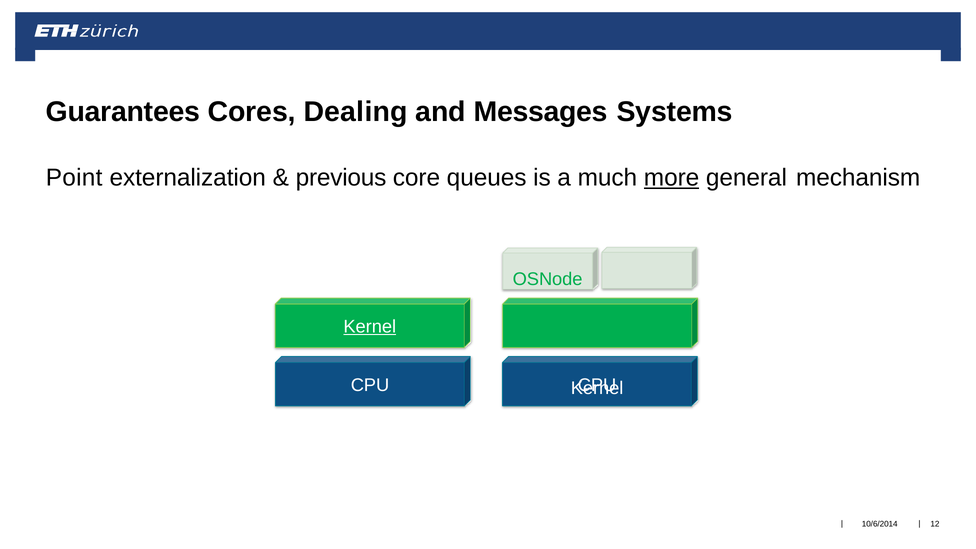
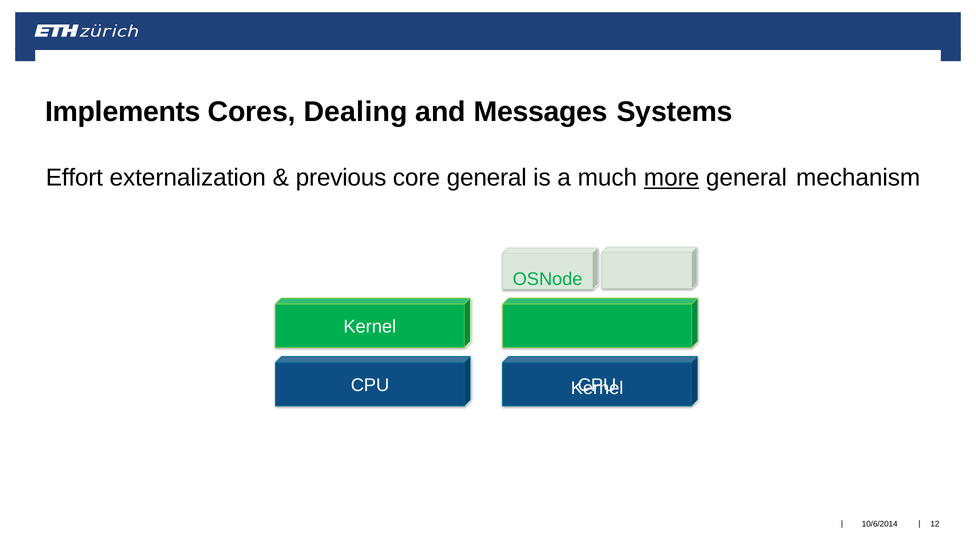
Guarantees: Guarantees -> Implements (123, 112)
Point: Point -> Effort (74, 178)
core queues: queues -> general (487, 178)
Kernel underline: present -> none (370, 327)
